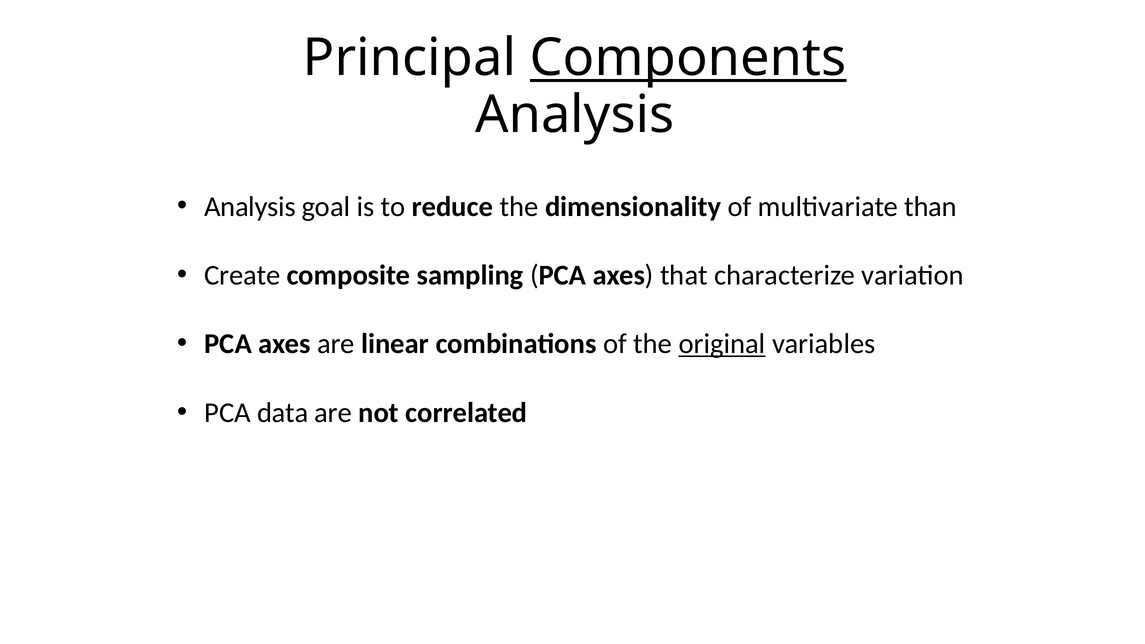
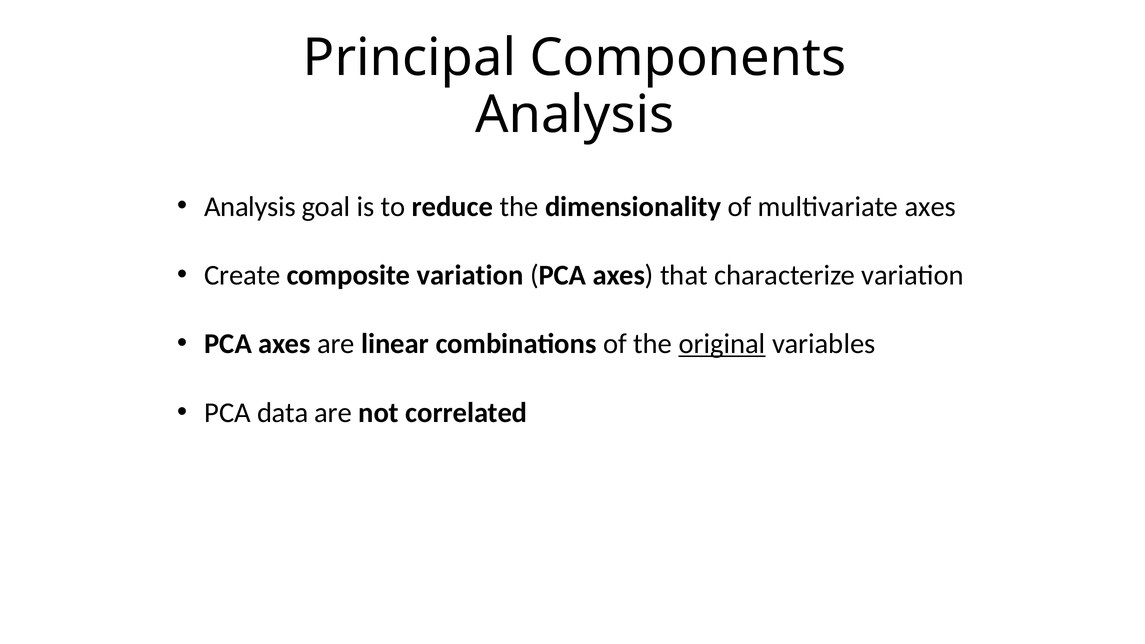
Components underline: present -> none (688, 58)
multivariate than: than -> axes (930, 207)
composite sampling: sampling -> variation (470, 275)
